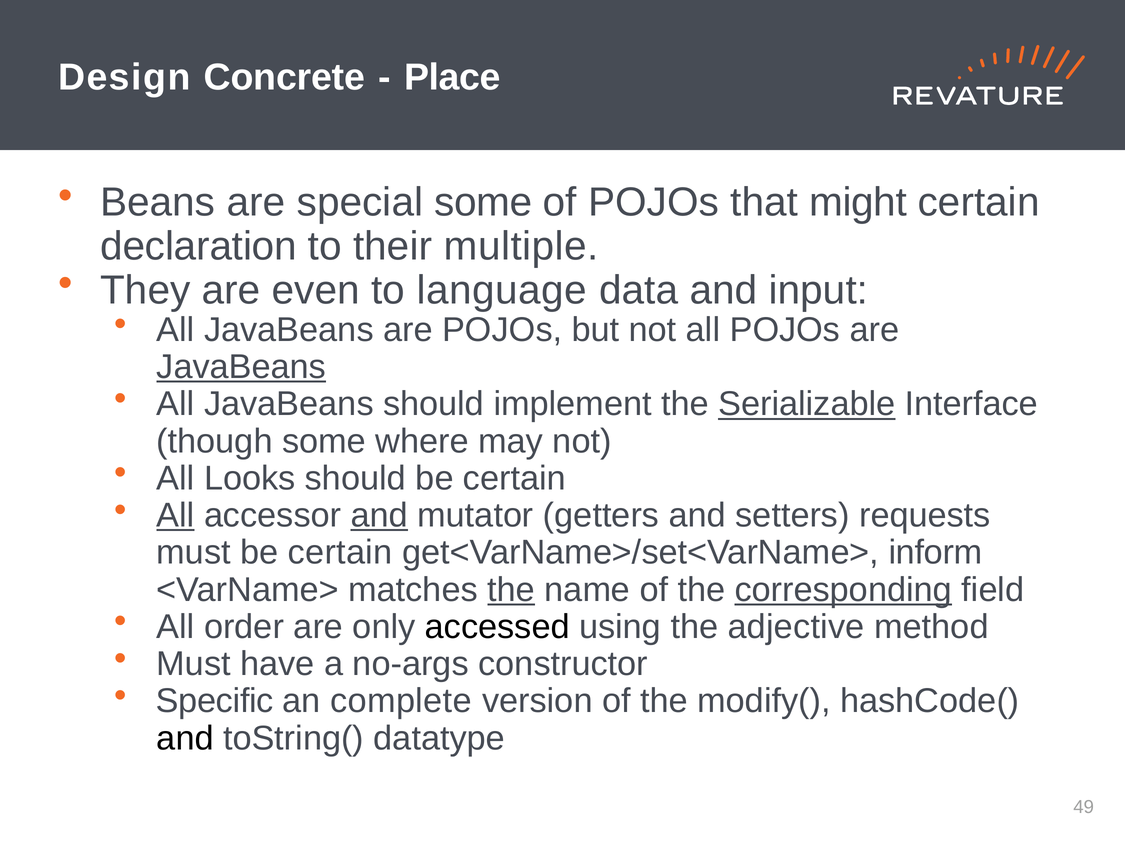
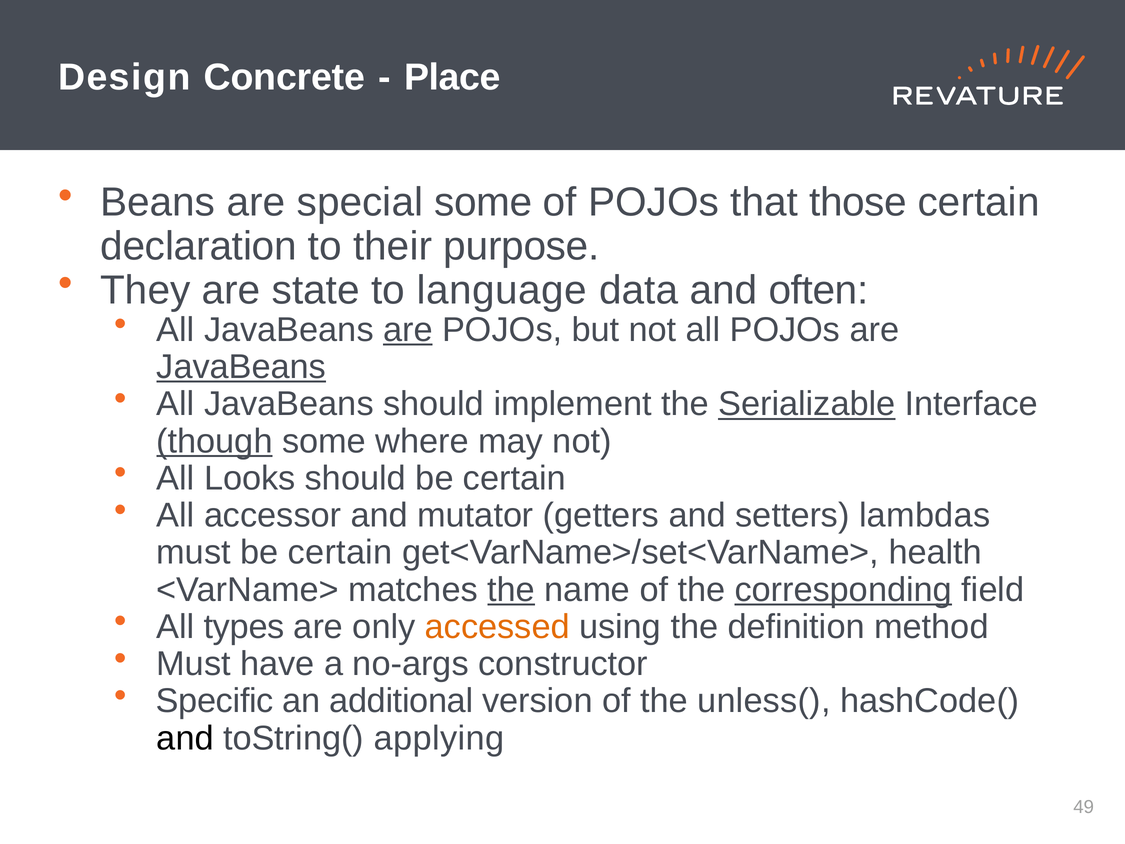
might: might -> those (858, 202)
multiple: multiple -> purpose (521, 246)
even: even -> state (316, 290)
input: input -> often (819, 290)
are underline: none -> present (408, 330)
though underline: none -> present (215, 441)
All underline: present -> none (176, 515)
and underline: present -> none (379, 515)
requests: requests -> lambdas (925, 515)
inform: inform -> health (935, 552)
order: order -> types (244, 627)
accessed colour: black -> orange (497, 627)
adjective: adjective -> definition (796, 627)
complete: complete -> additional (401, 701)
modify(: modify( -> unless( (764, 701)
datatype: datatype -> applying (439, 738)
